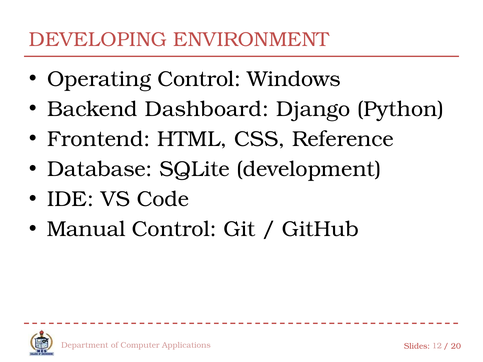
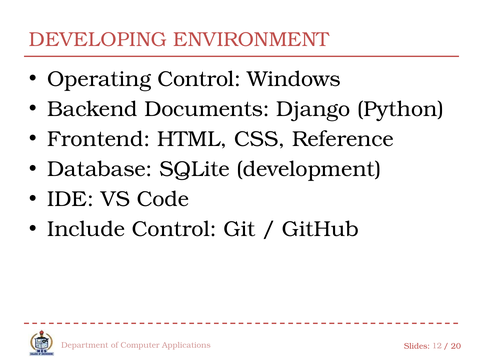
Dashboard: Dashboard -> Documents (207, 109)
Manual: Manual -> Include (86, 229)
